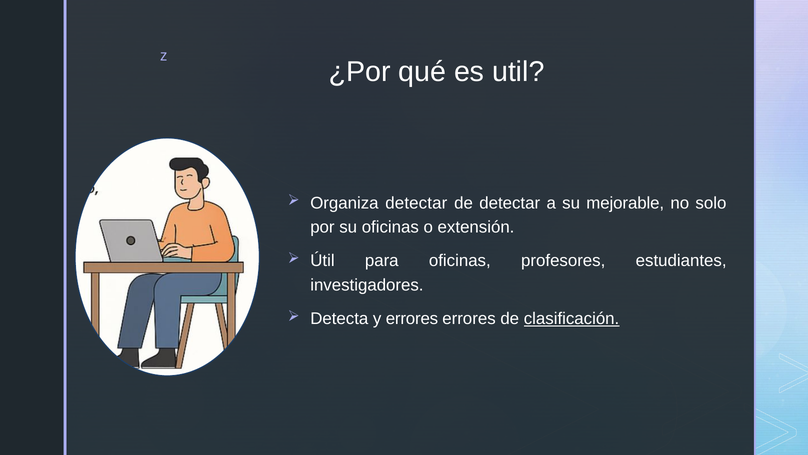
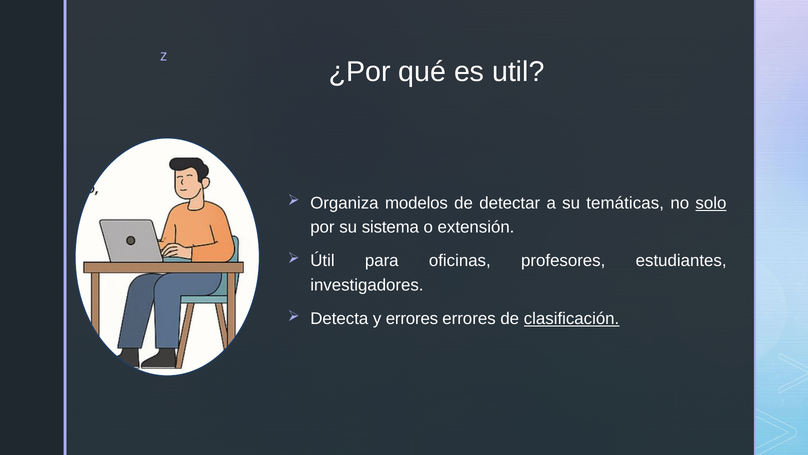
Organiza detectar: detectar -> modelos (416, 203)
mejorable: mejorable -> temáticas (625, 203)
solo underline: none -> present (711, 203)
su oficinas: oficinas -> sistema (390, 227)
